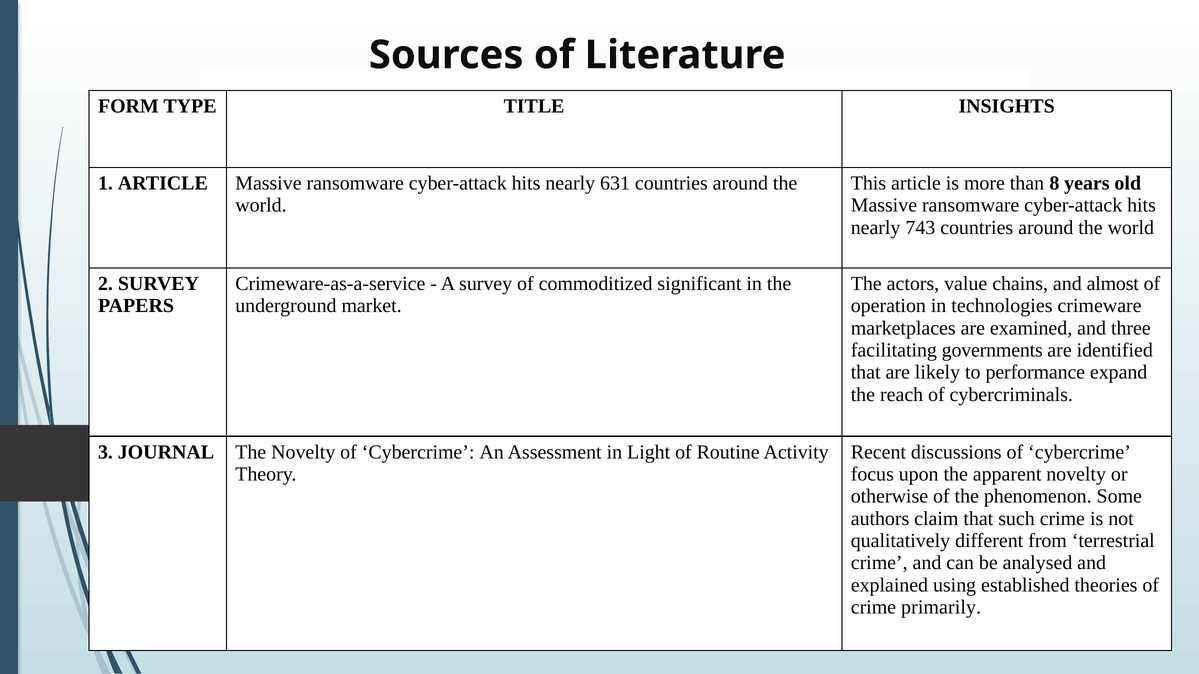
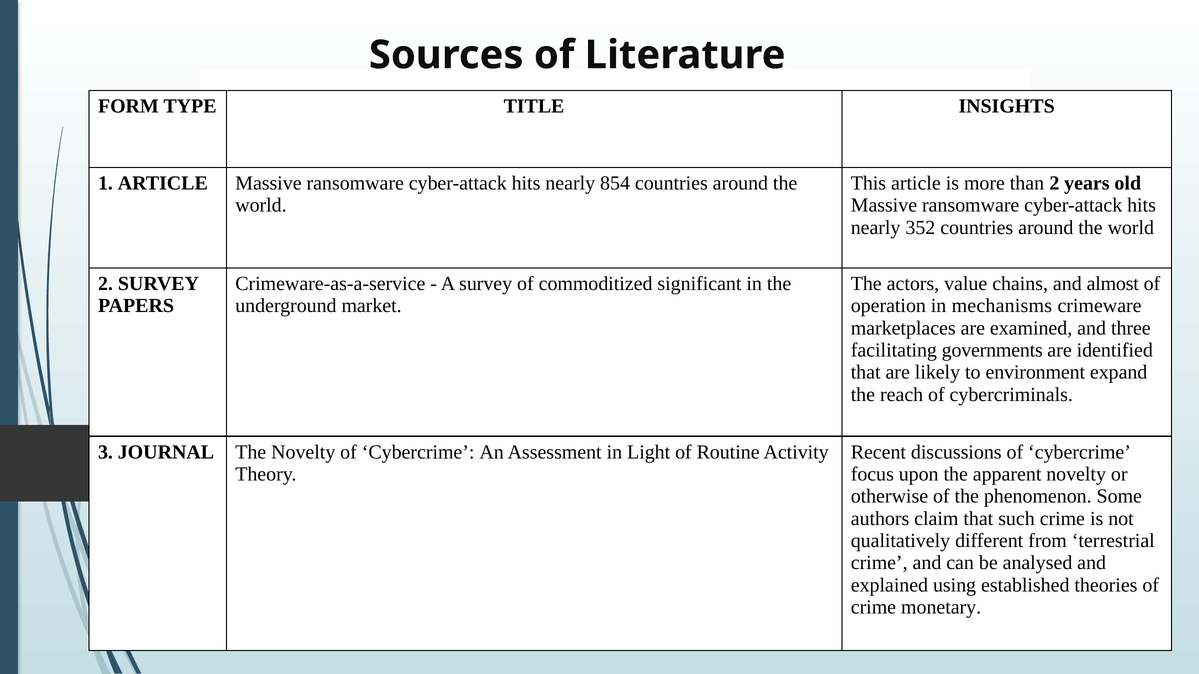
631: 631 -> 854 (615, 183)
than 8: 8 -> 2 (1054, 183)
743: 743 -> 352 (920, 228)
technologies: technologies -> mechanisms (1002, 306)
performance: performance -> environment (1035, 373)
primarily: primarily -> monetary (941, 608)
